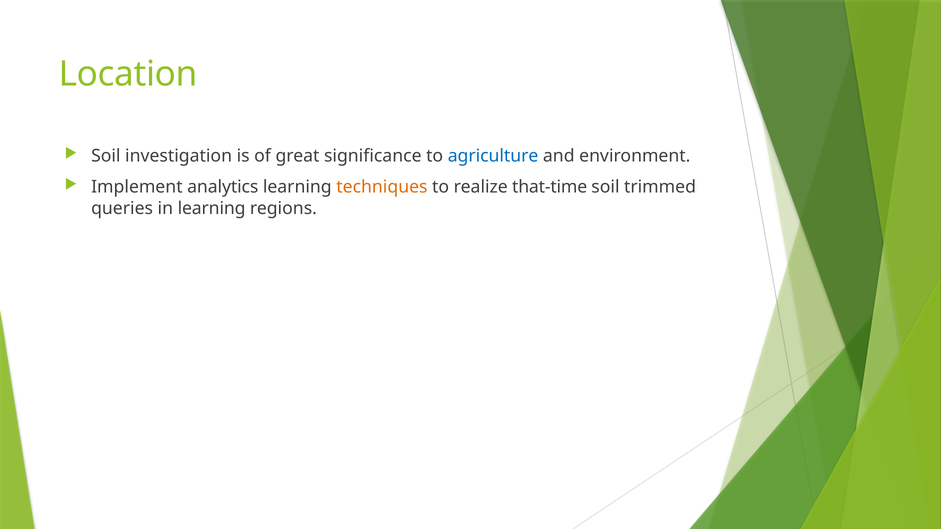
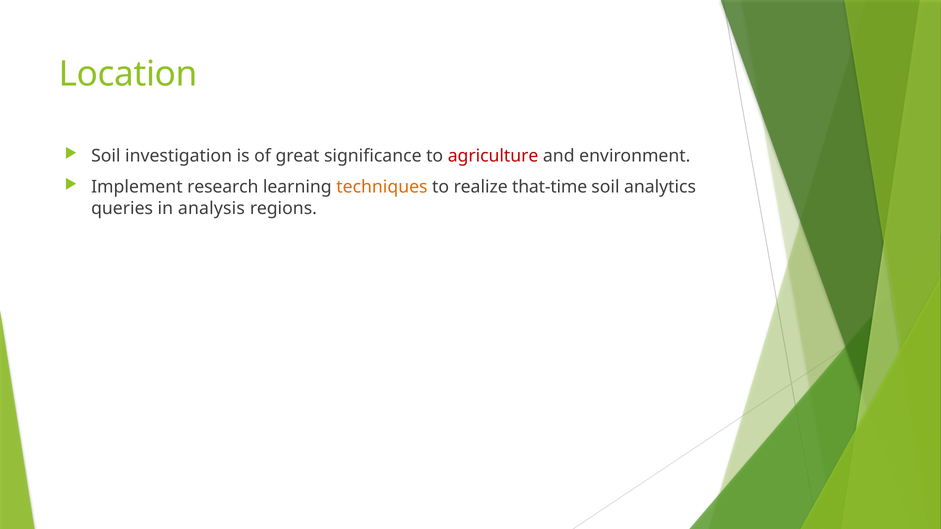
agriculture colour: blue -> red (493, 156)
analytics: analytics -> research (223, 187)
trimmed: trimmed -> analytics (660, 187)
in learning: learning -> analysis (211, 208)
